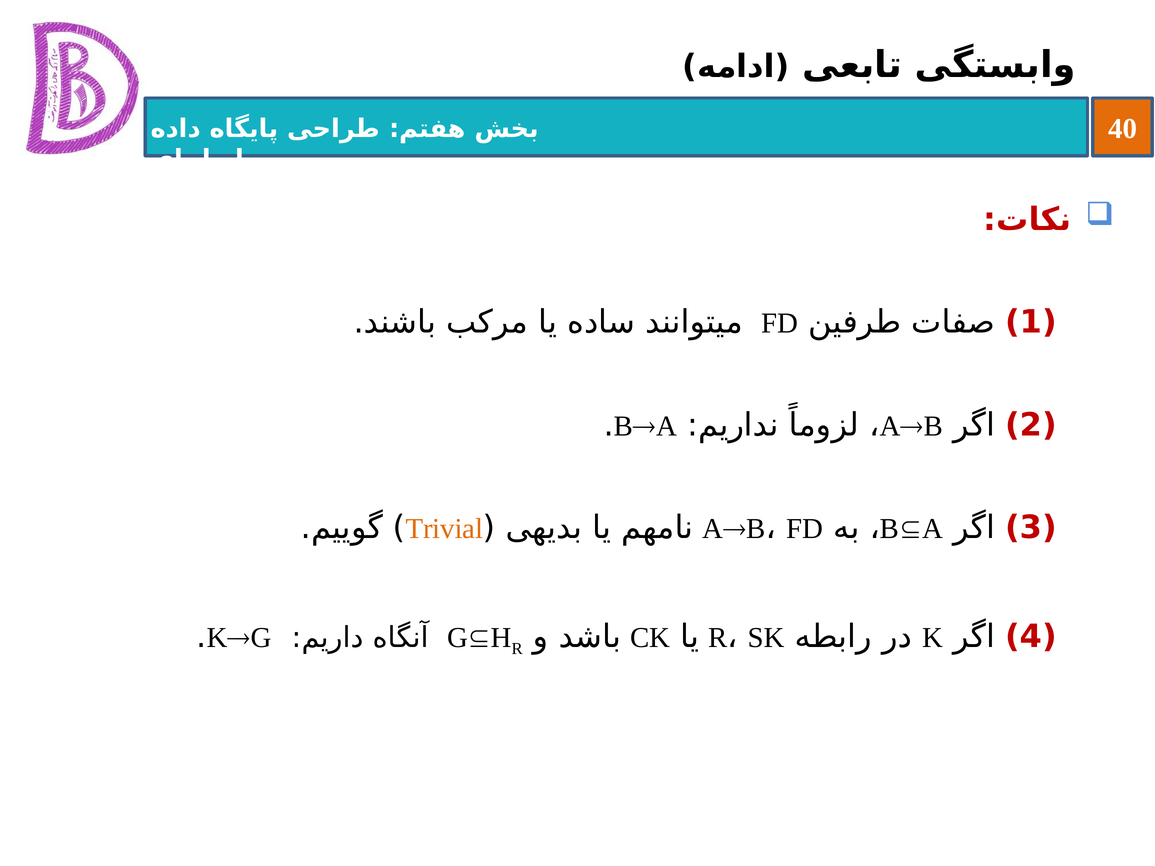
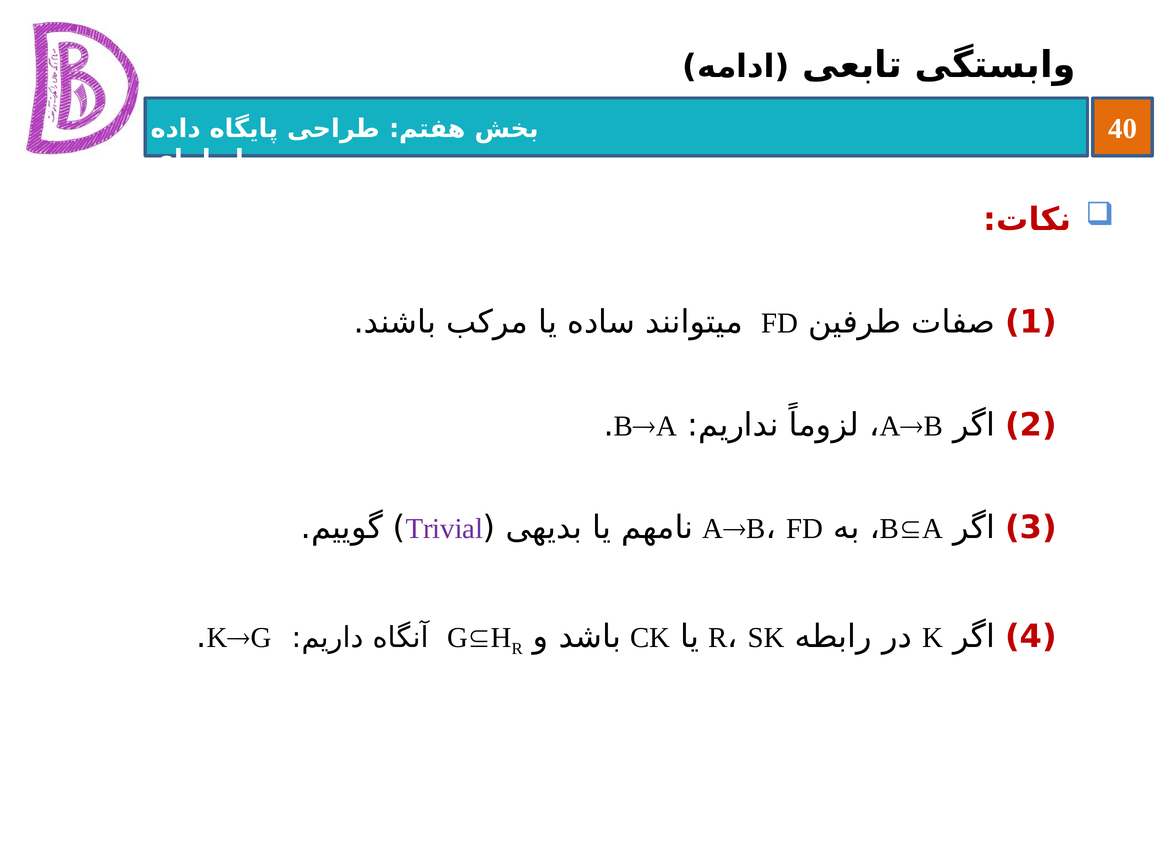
Trivial colour: orange -> purple (444, 529)
